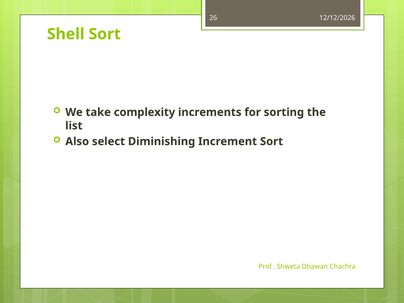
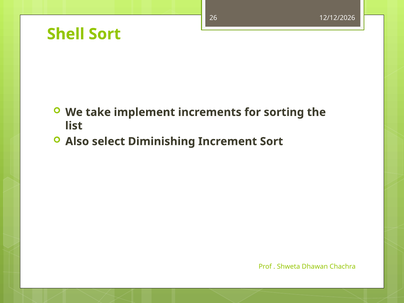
complexity: complexity -> implement (144, 112)
